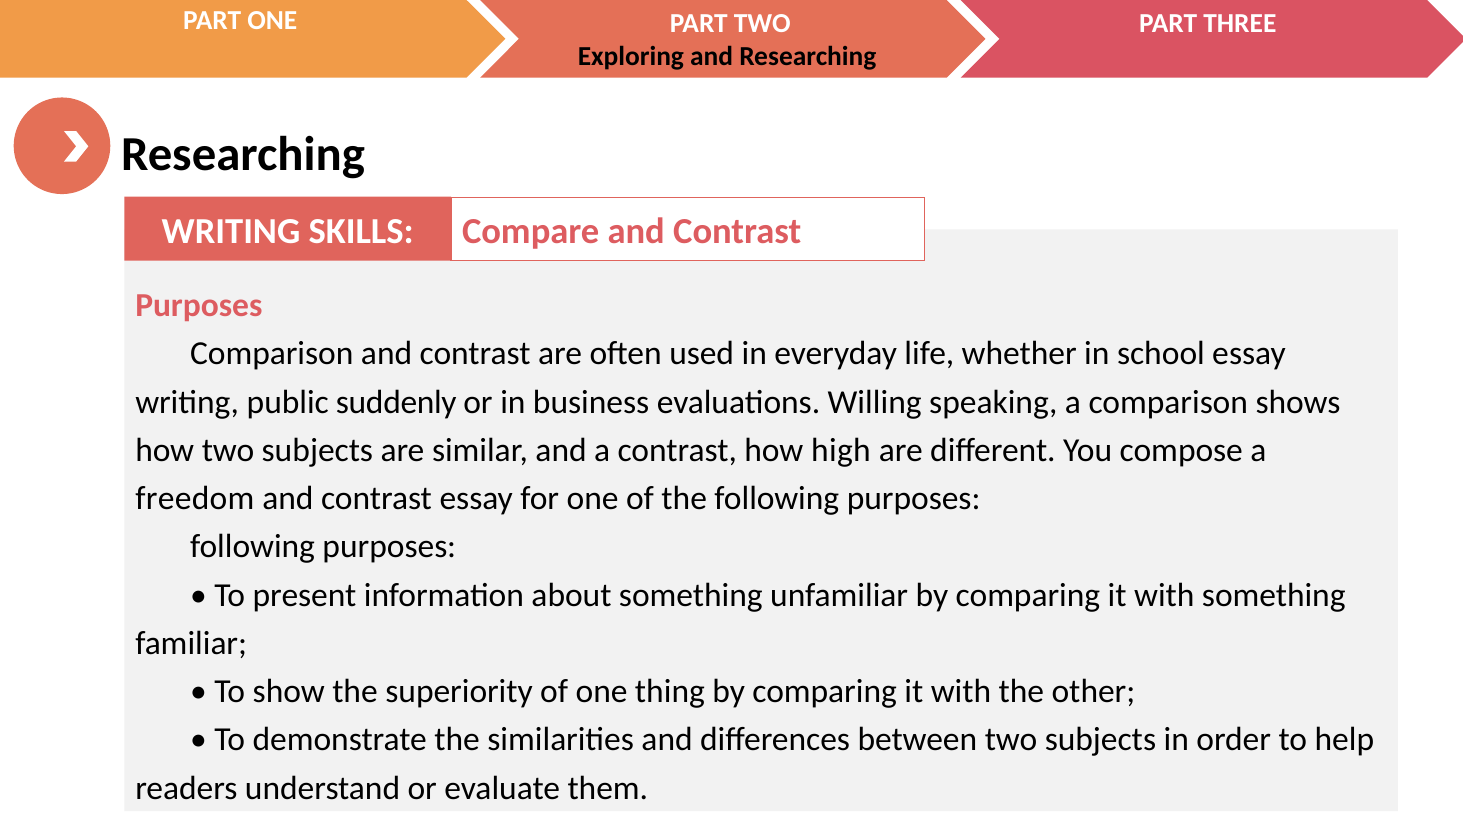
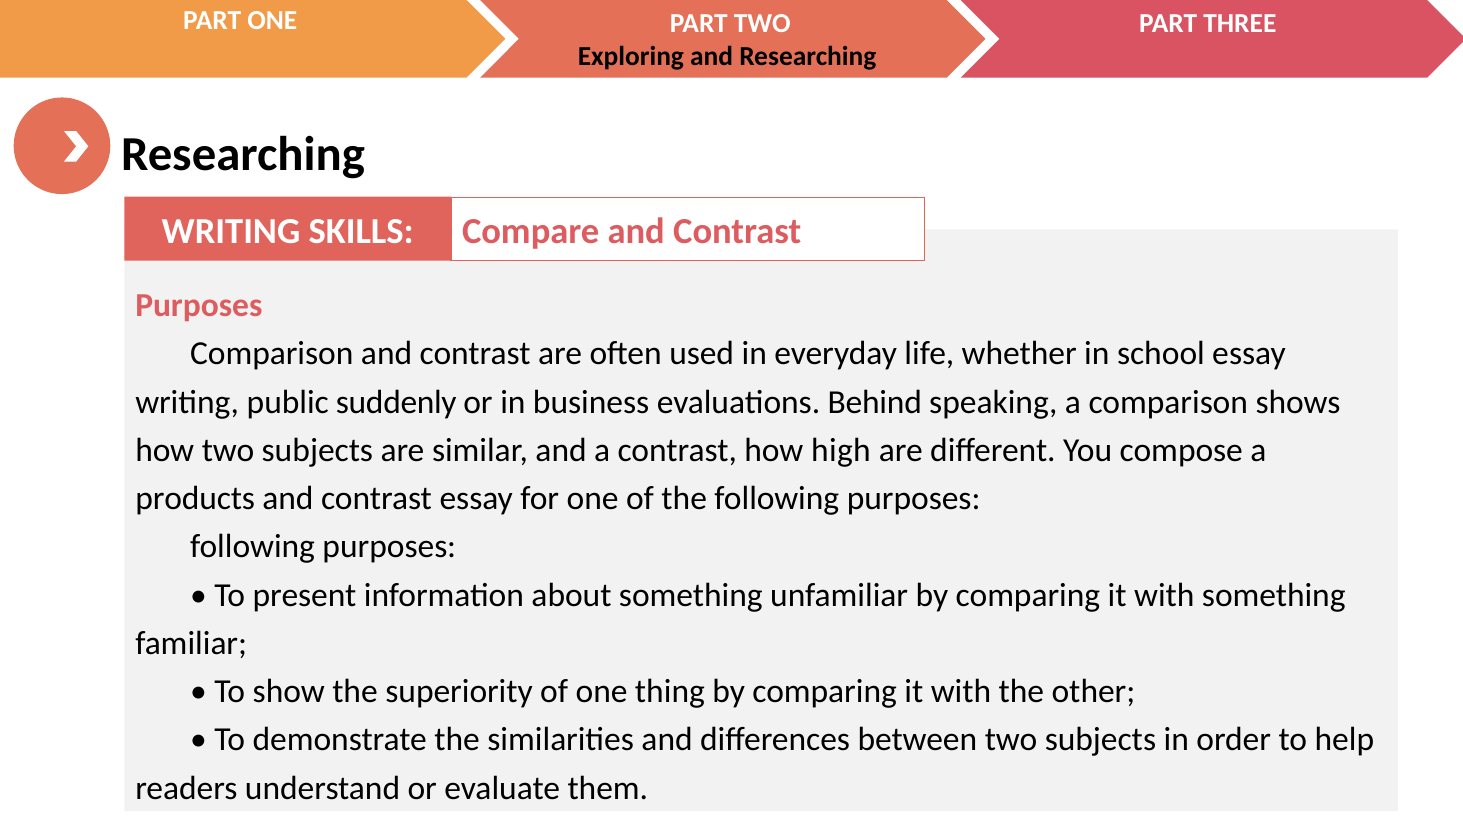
Willing: Willing -> Behind (875, 402)
freedom: freedom -> products (195, 499)
